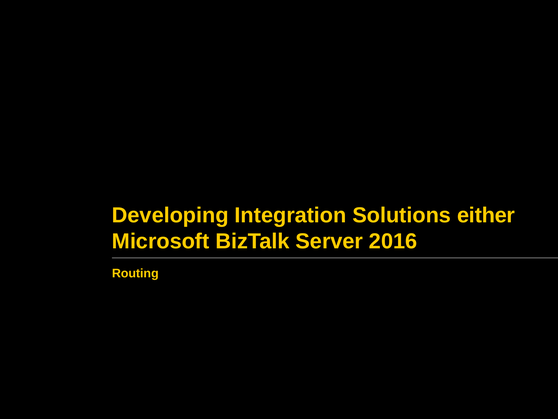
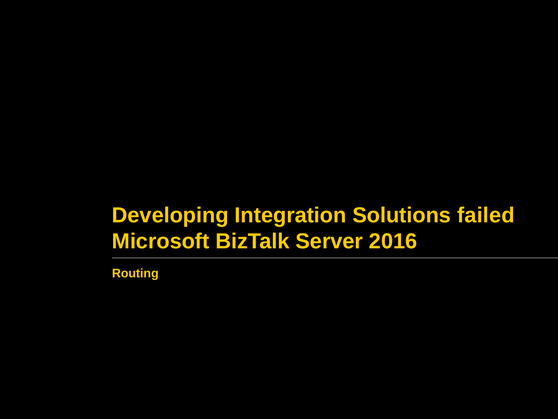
either: either -> failed (486, 215)
